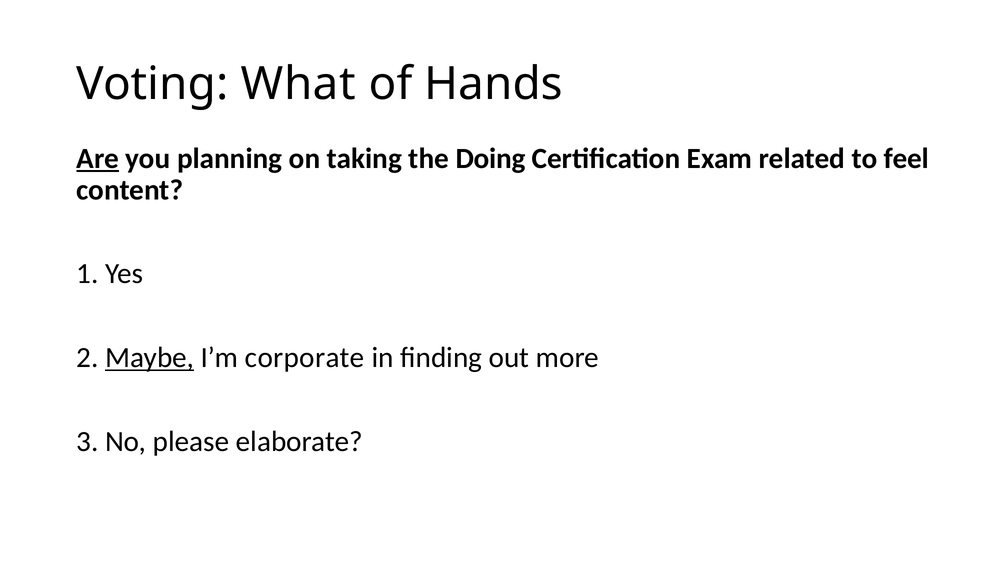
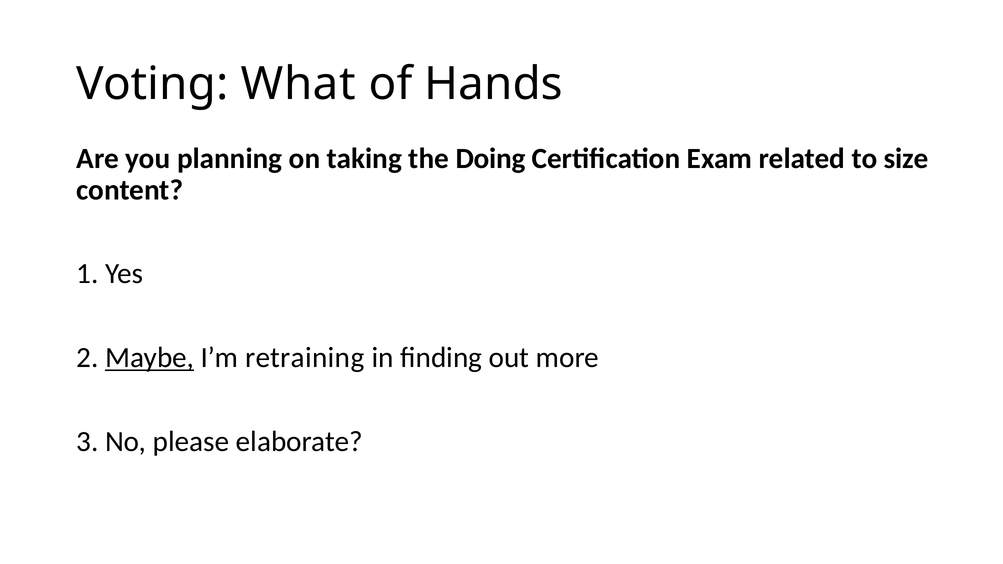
Are underline: present -> none (98, 158)
feel: feel -> size (906, 158)
corporate: corporate -> retraining (305, 358)
